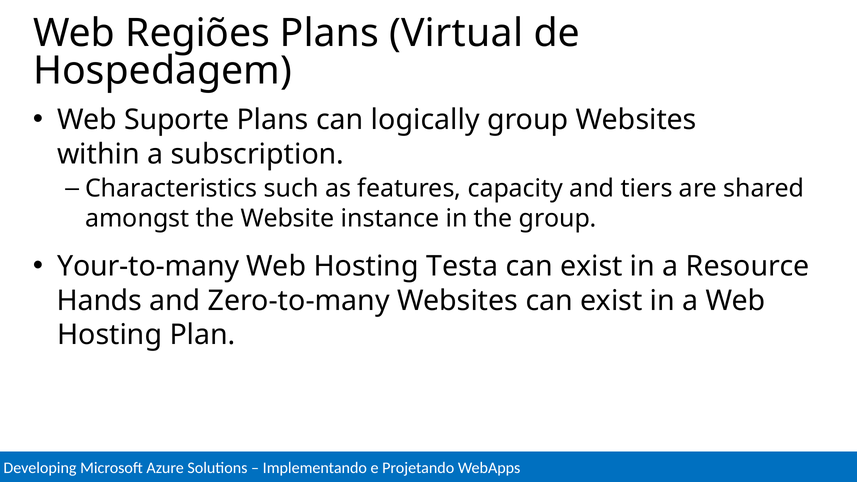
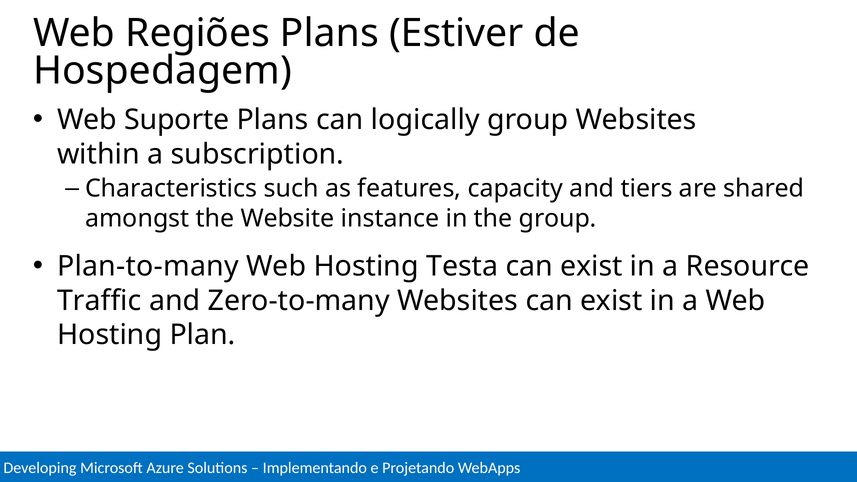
Virtual: Virtual -> Estiver (456, 33)
Your-to-many: Your-to-many -> Plan-to-many (148, 266)
Hands: Hands -> Traffic (99, 301)
